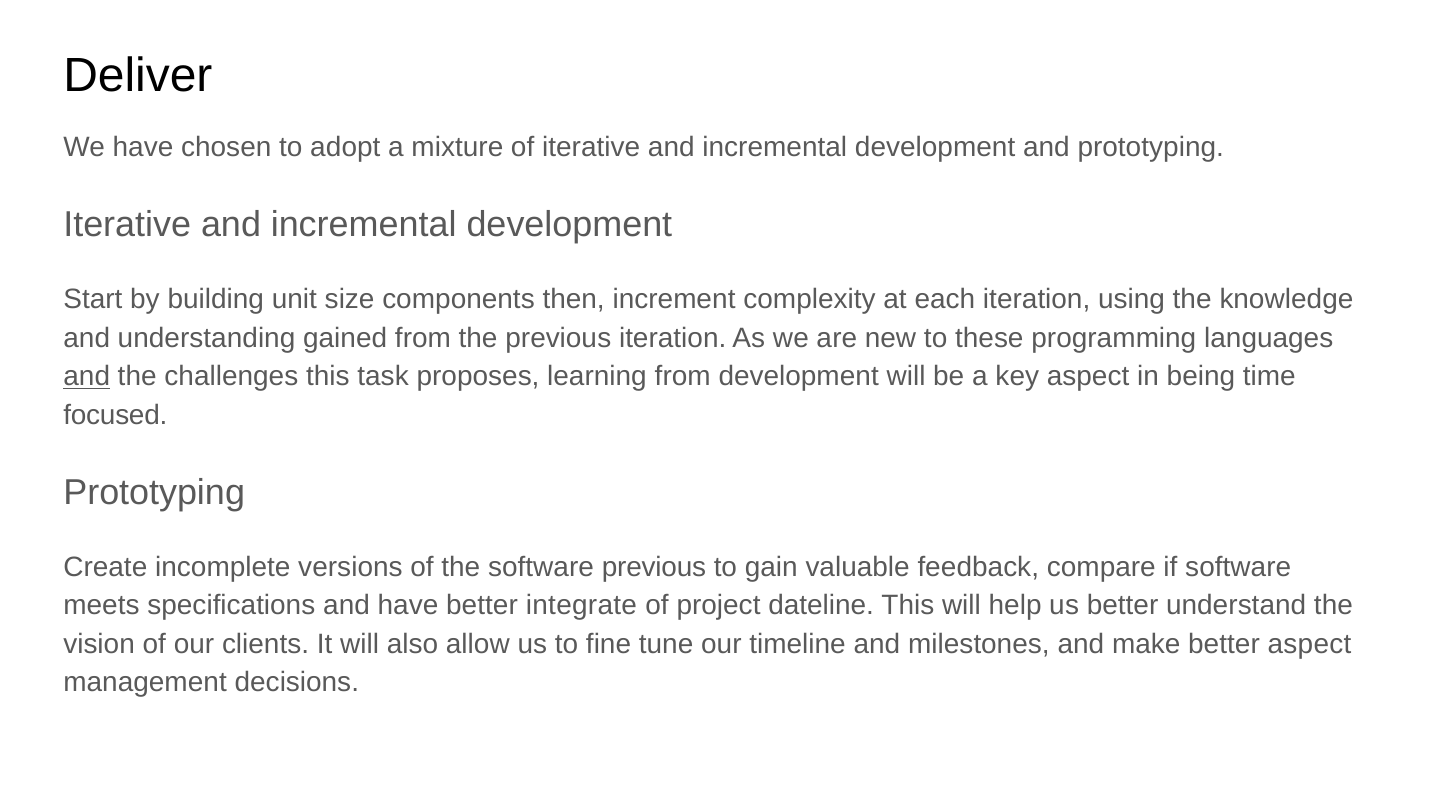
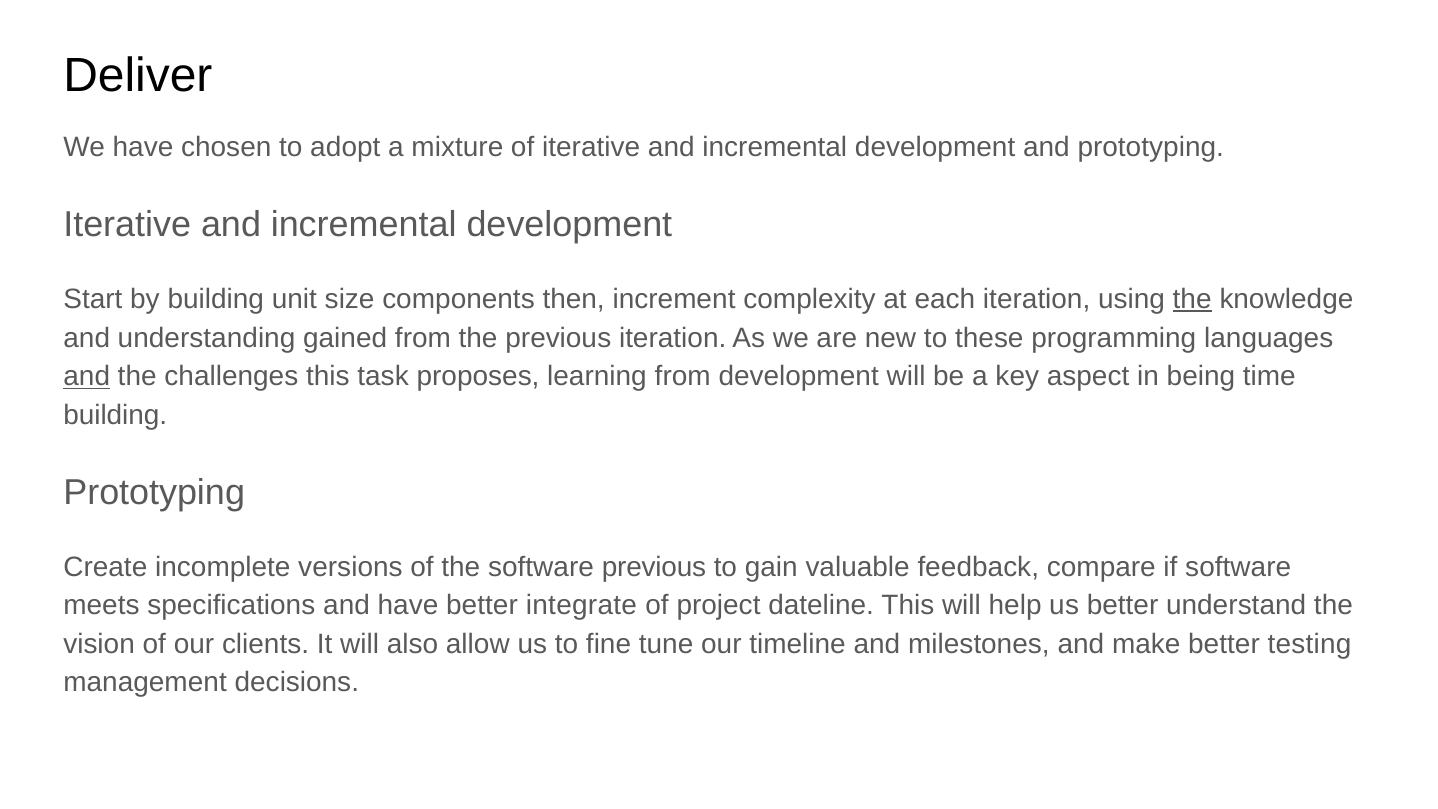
the underline: none -> present (1192, 299)
focused: focused -> building (115, 415)
better aspect: aspect -> testing (1310, 644)
